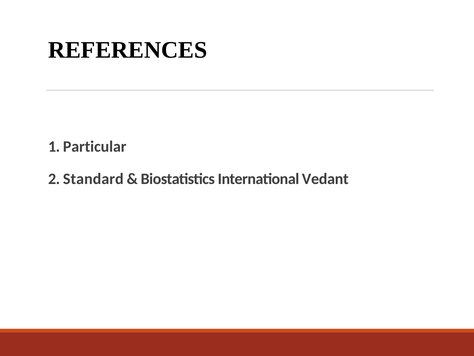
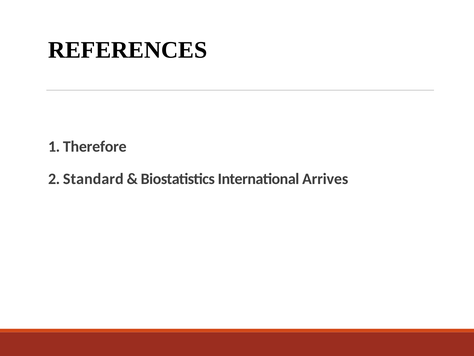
Particular: Particular -> Therefore (95, 147)
Vedant: Vedant -> Arrives (325, 179)
